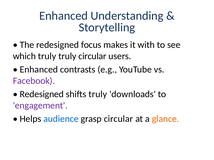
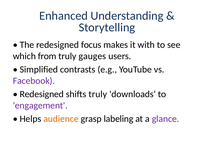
which truly: truly -> from (47, 56)
truly circular: circular -> gauges (92, 56)
Enhanced: Enhanced -> Simplified (39, 70)
audience colour: blue -> orange (61, 119)
grasp circular: circular -> labeling (119, 119)
glance colour: orange -> purple (166, 119)
